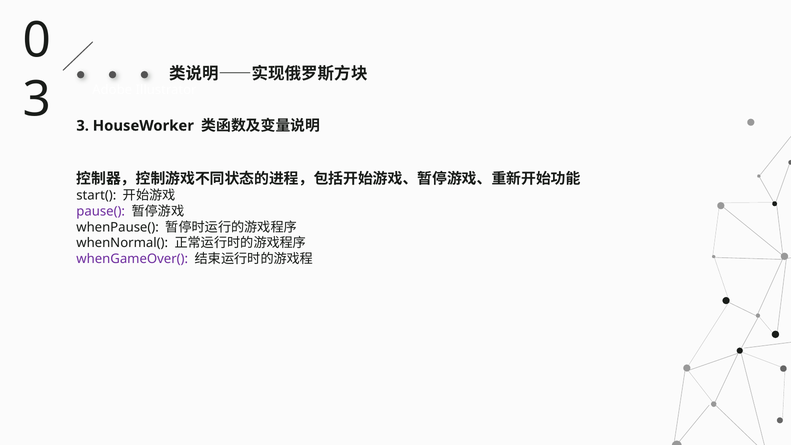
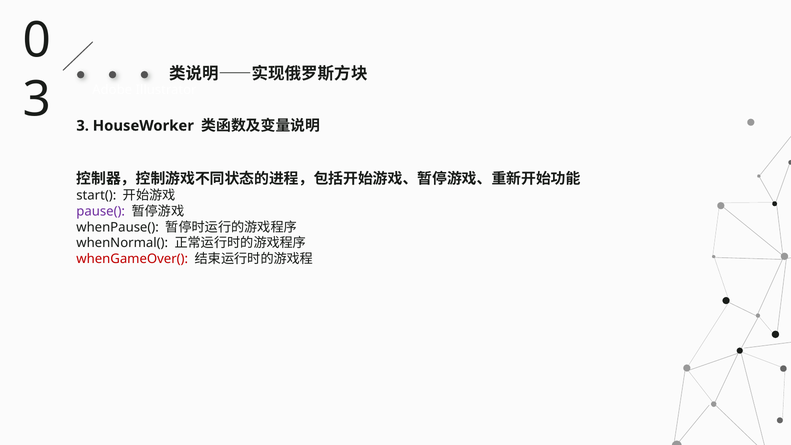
whenGameOver( colour: purple -> red (132, 259)
